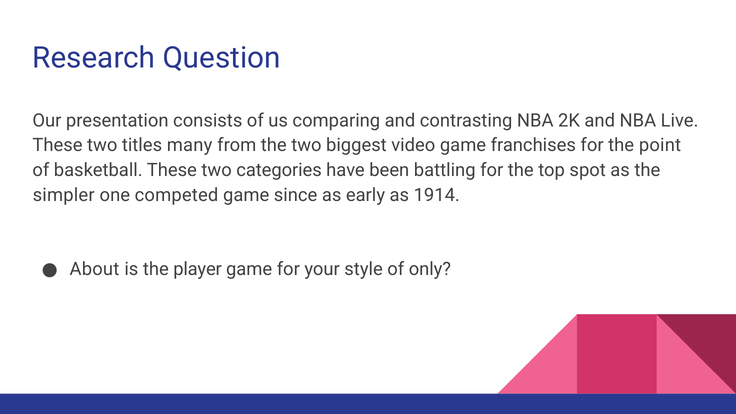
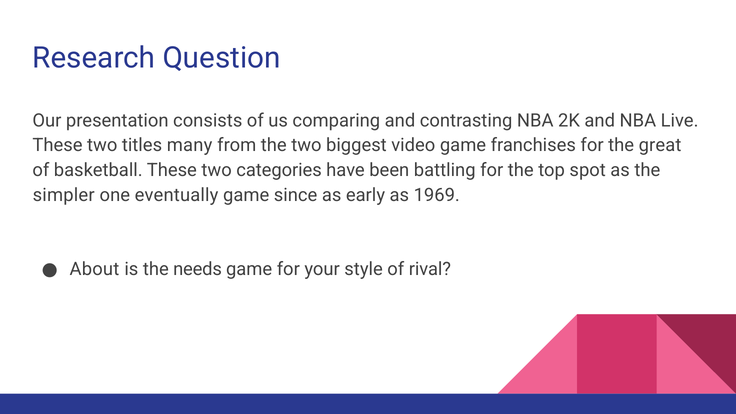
point: point -> great (660, 145)
competed: competed -> eventually (177, 195)
1914: 1914 -> 1969 (437, 195)
player: player -> needs (198, 269)
only: only -> rival (430, 269)
